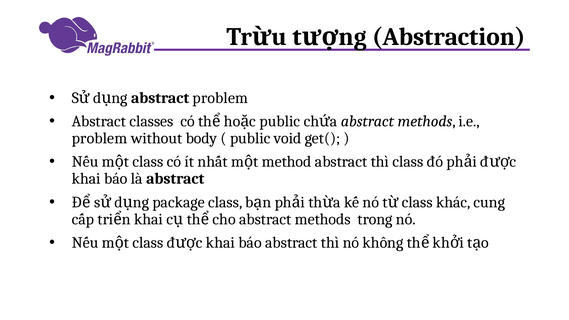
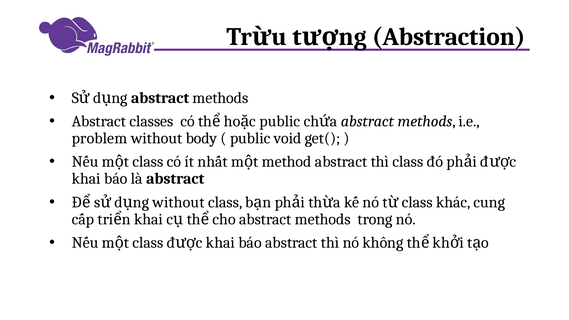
problem: problem -> methods (220, 98)
package: package -> without (178, 202)
